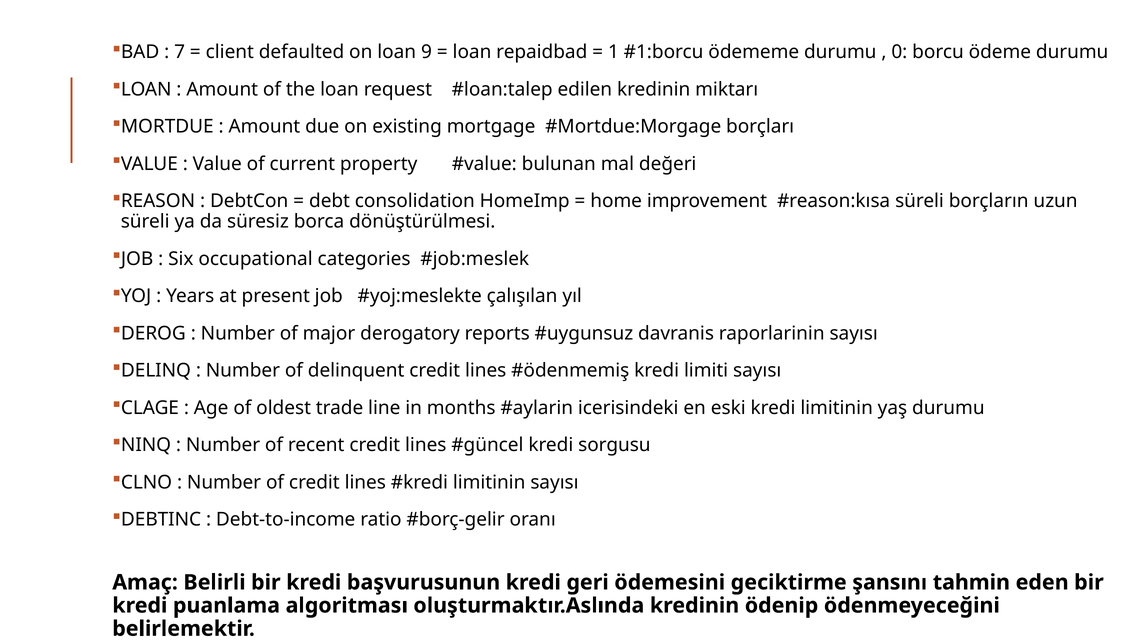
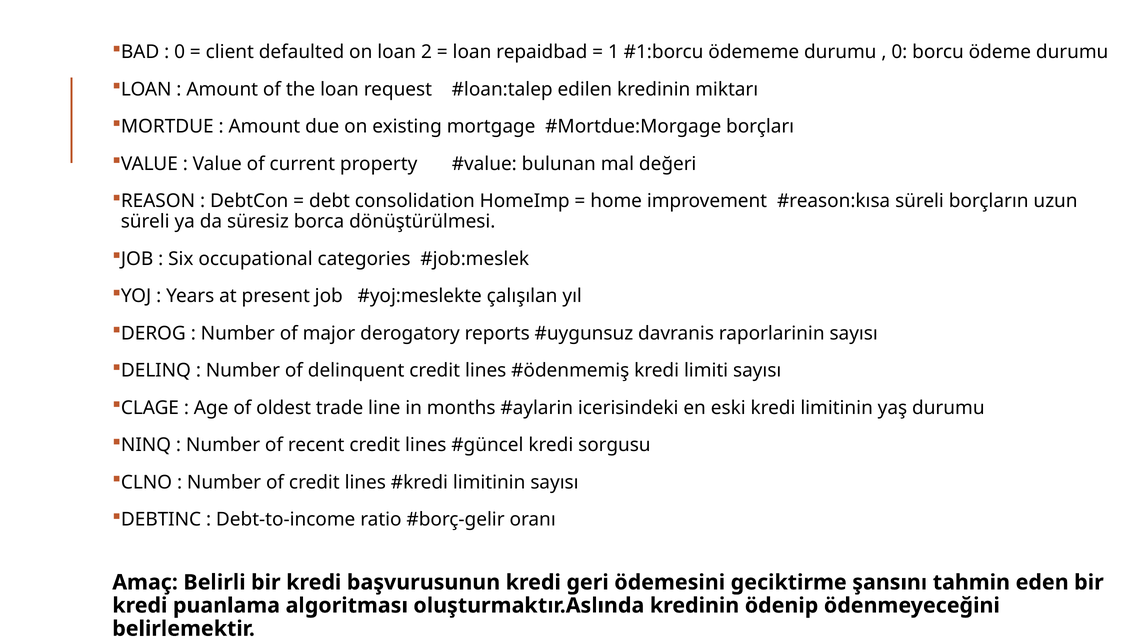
7: 7 -> 0 (180, 52)
9: 9 -> 2 (426, 52)
